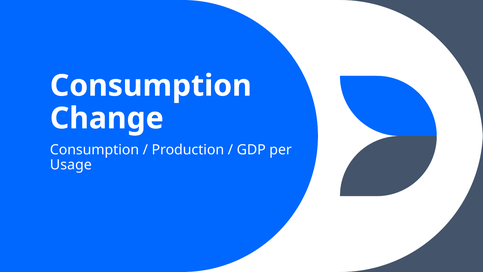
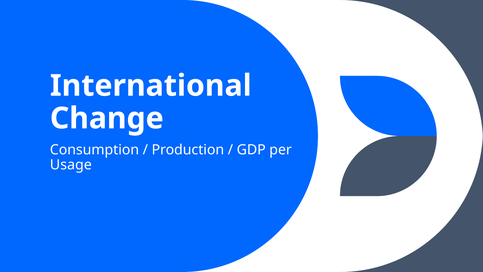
Consumption: Consumption -> International (151, 86)
